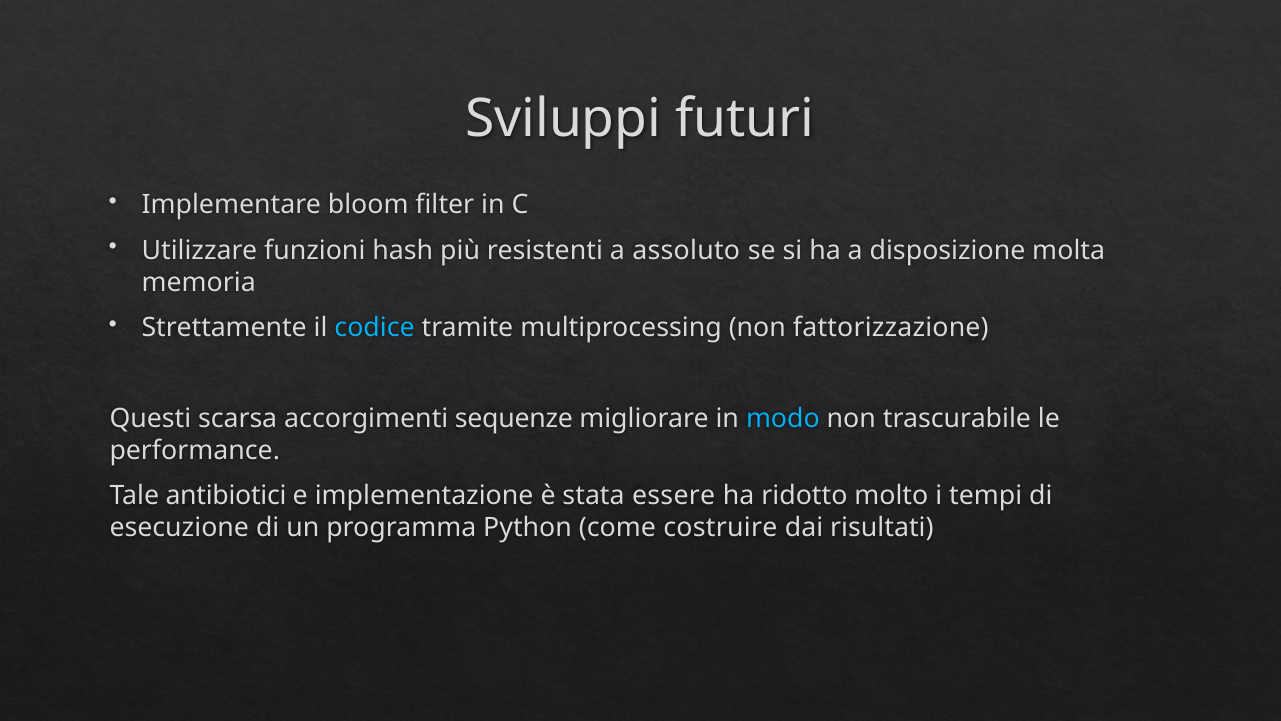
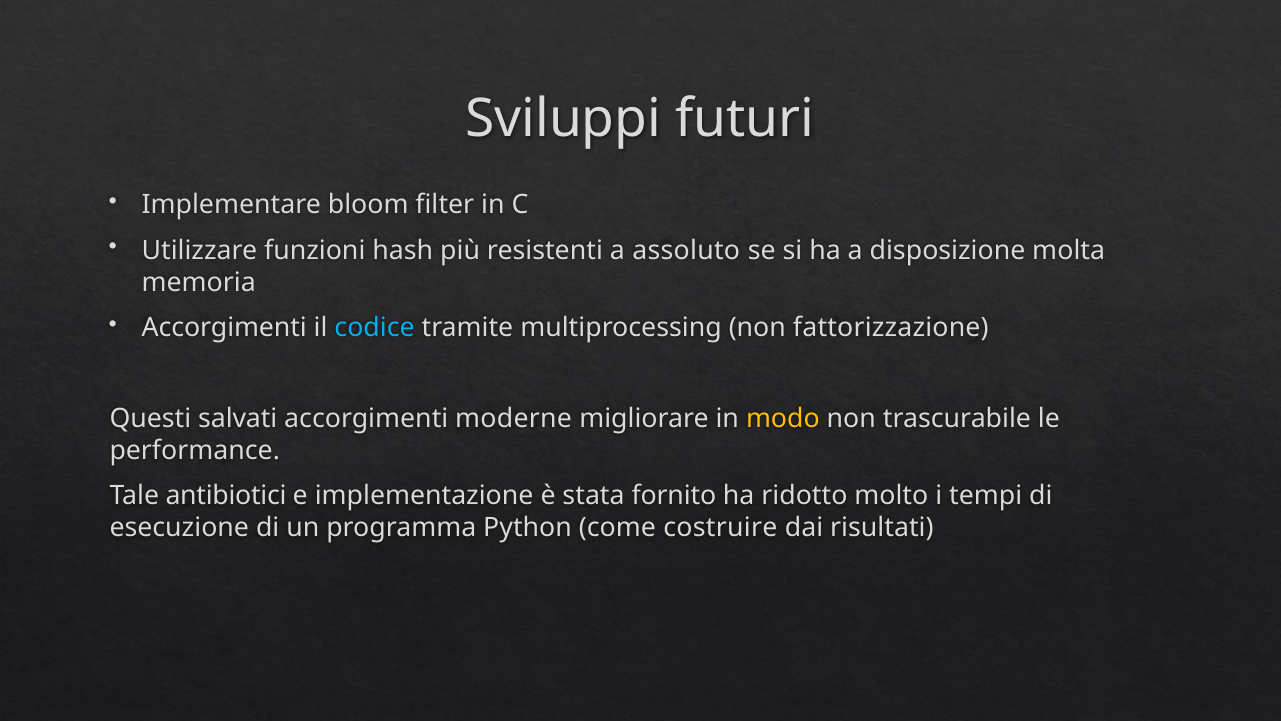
Strettamente: Strettamente -> Accorgimenti (224, 328)
scarsa: scarsa -> salvati (238, 418)
sequenze: sequenze -> moderne (514, 418)
modo colour: light blue -> yellow (783, 418)
essere: essere -> fornito (674, 496)
